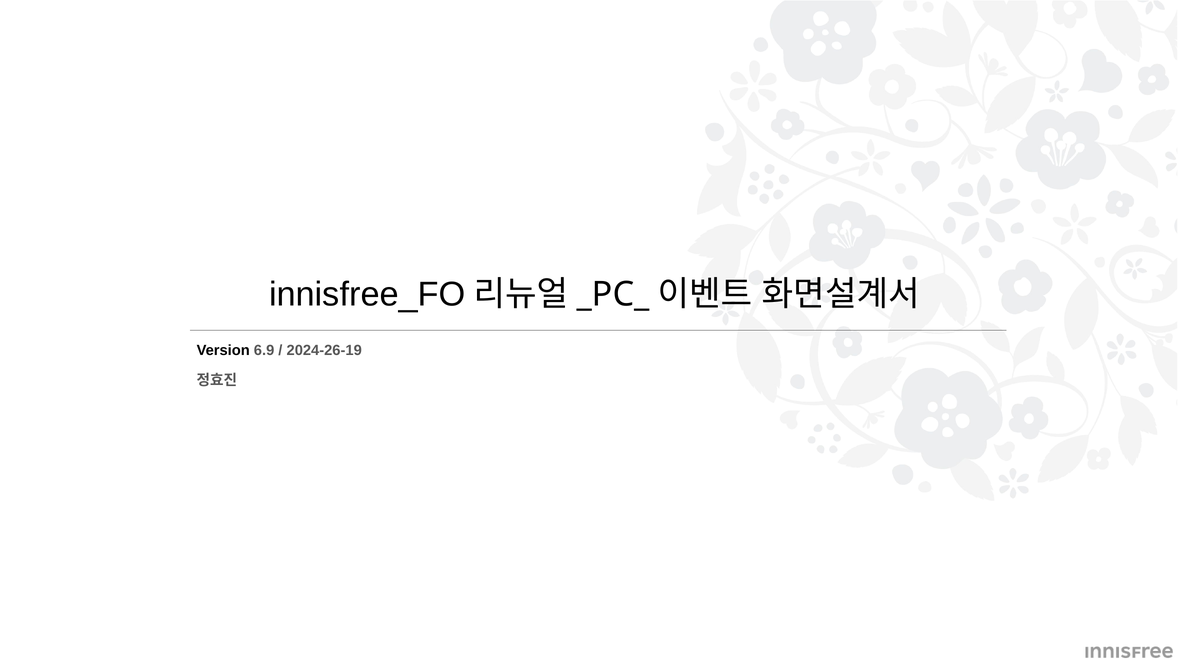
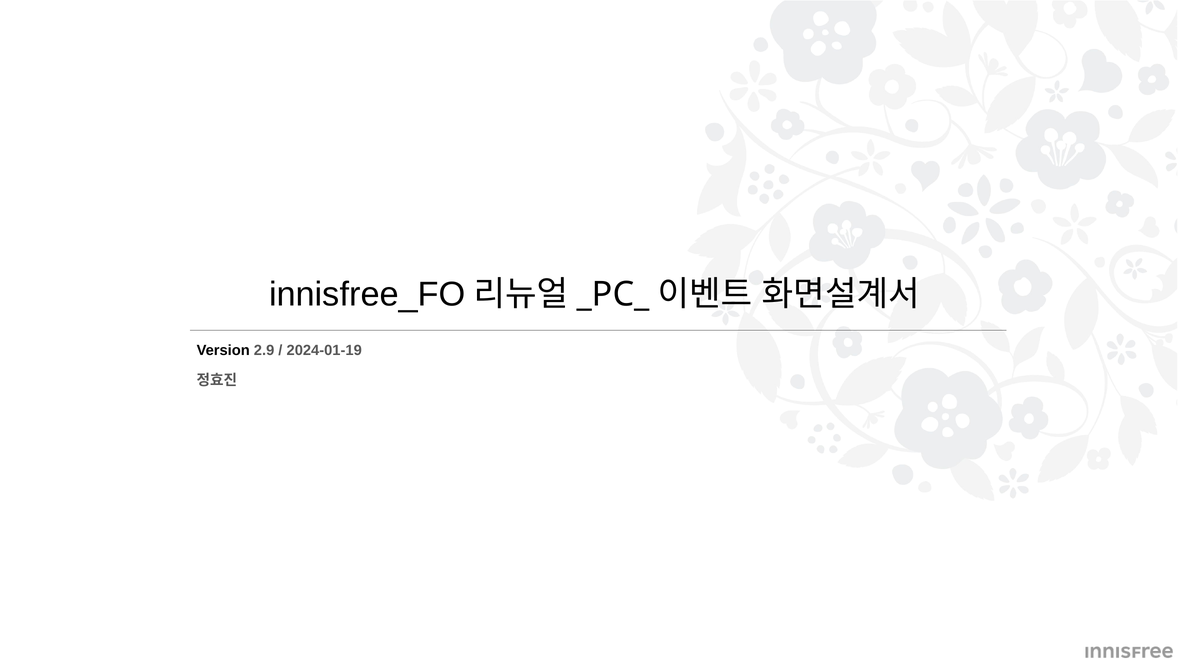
6.9: 6.9 -> 2.9 (264, 350)
2024-26-19: 2024-26-19 -> 2024-01-19 (324, 350)
